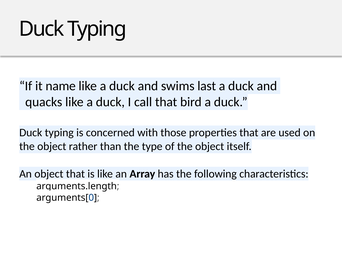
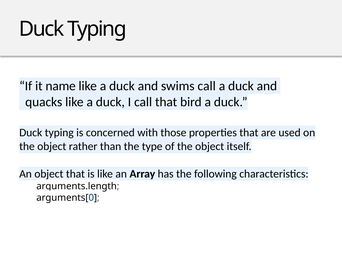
swims last: last -> call (207, 86)
